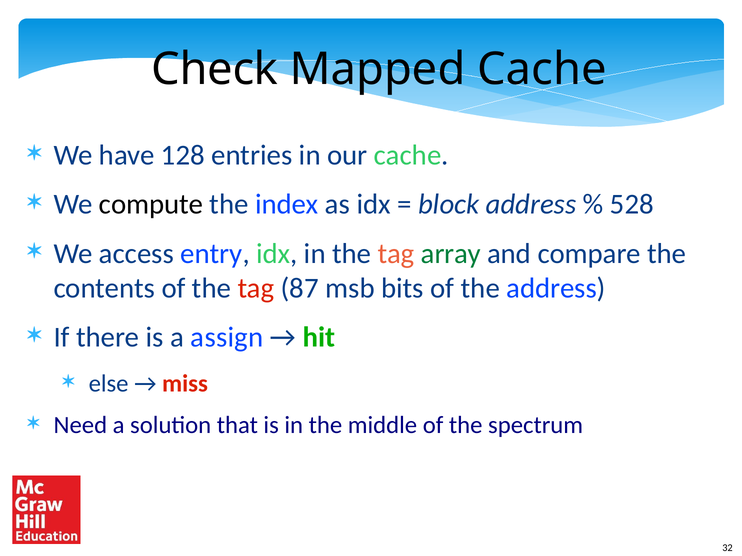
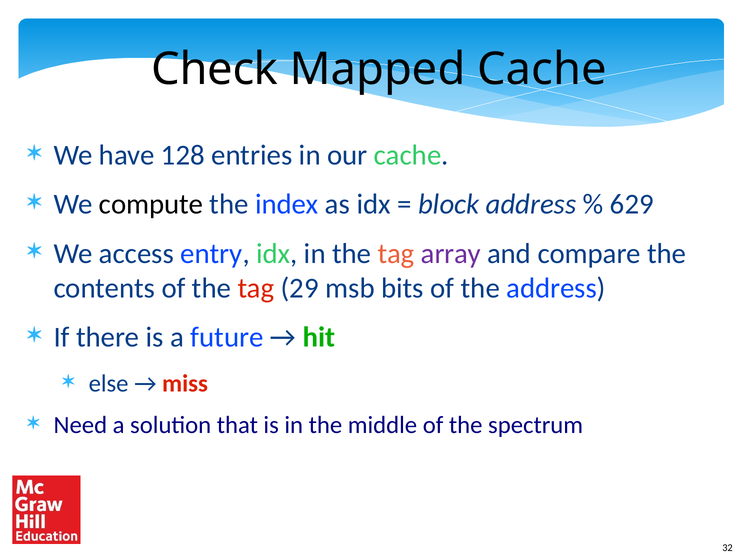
528: 528 -> 629 (632, 205)
array colour: green -> purple (451, 254)
87: 87 -> 29 (300, 288)
assign: assign -> future (227, 338)
